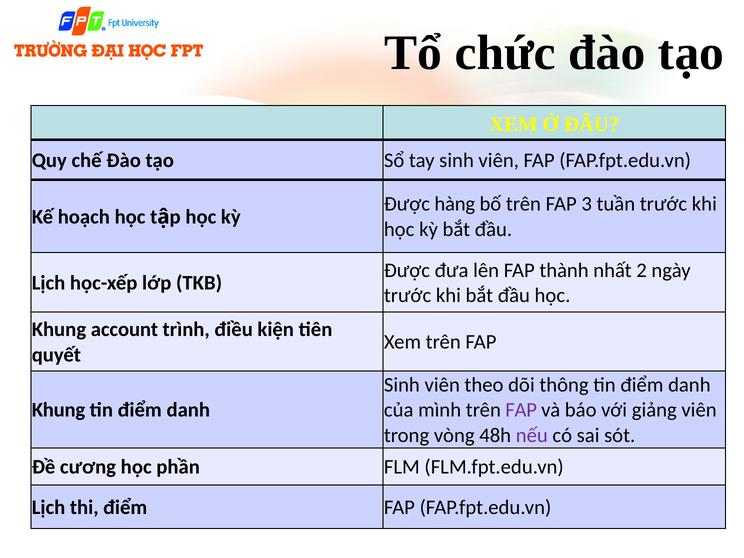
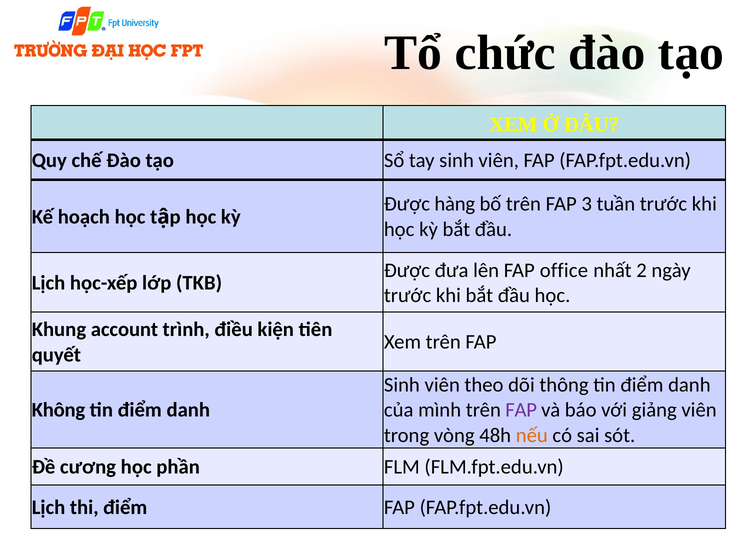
thành: thành -> office (564, 270)
Khung: Khung -> Không (59, 410)
nếu colour: purple -> orange (532, 435)
